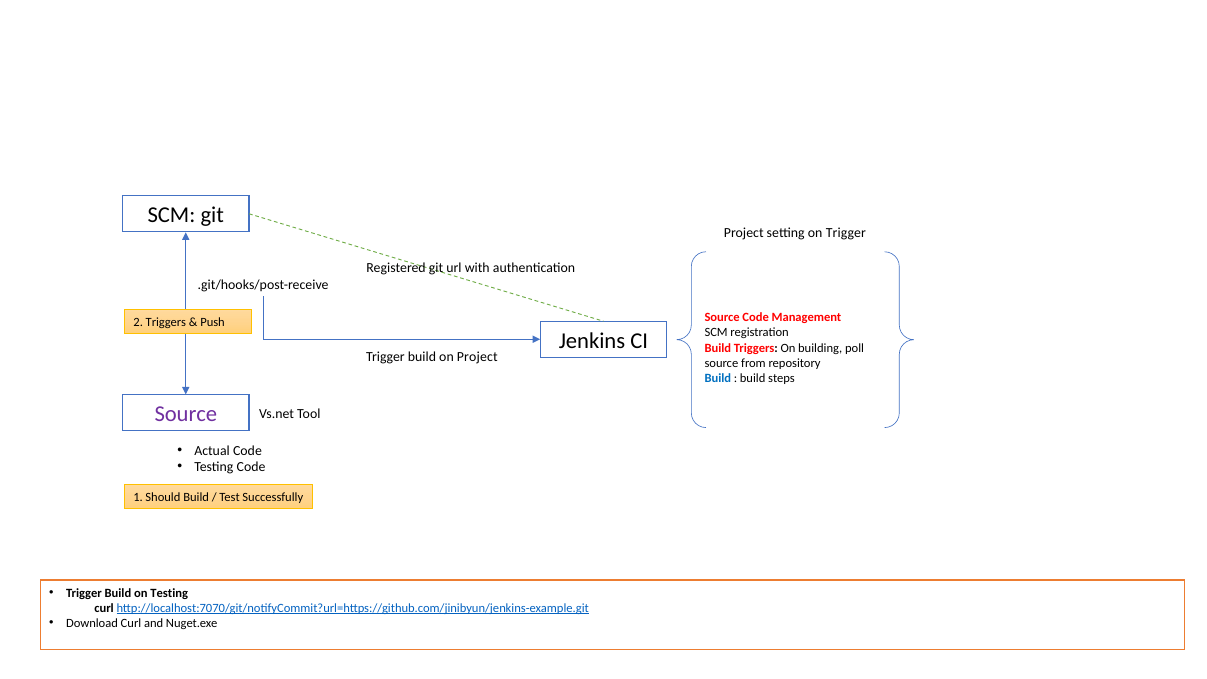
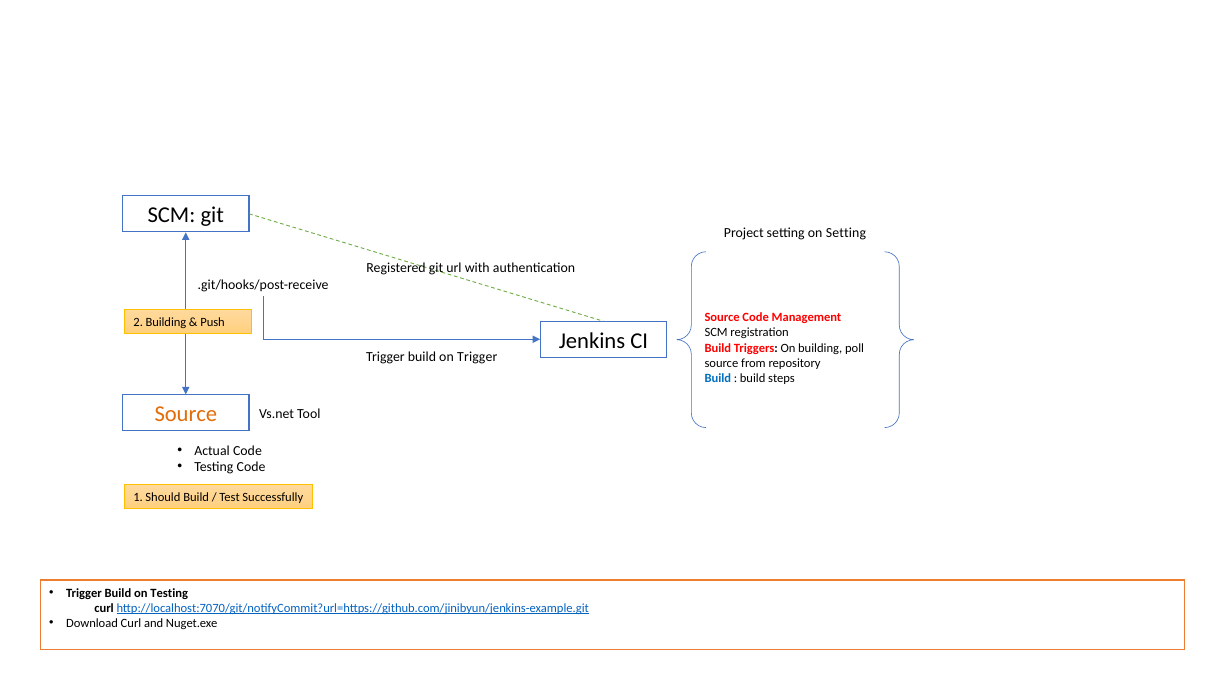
on Trigger: Trigger -> Setting (846, 233)
2 Triggers: Triggers -> Building (166, 322)
on Project: Project -> Trigger (477, 356)
Source colour: purple -> orange (186, 414)
